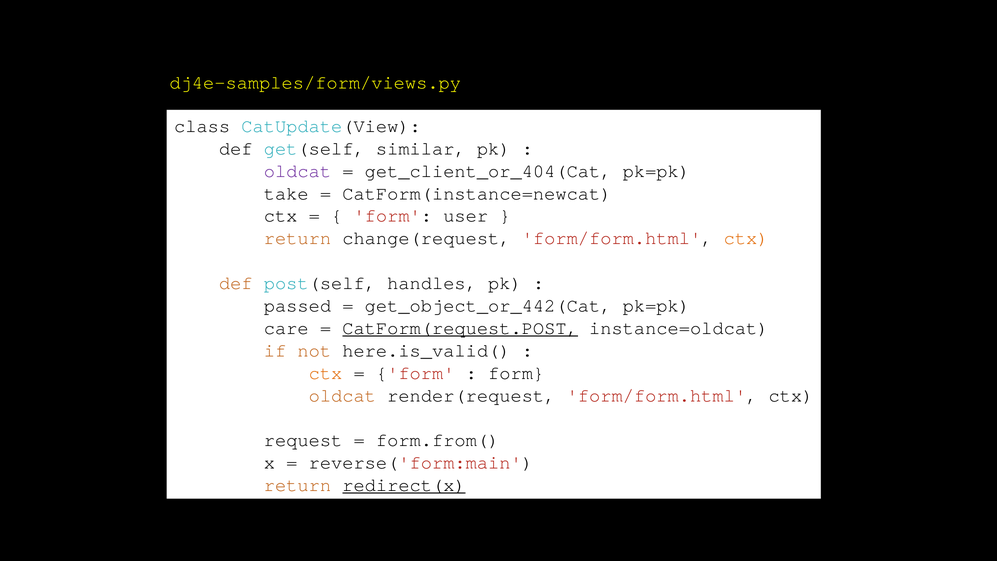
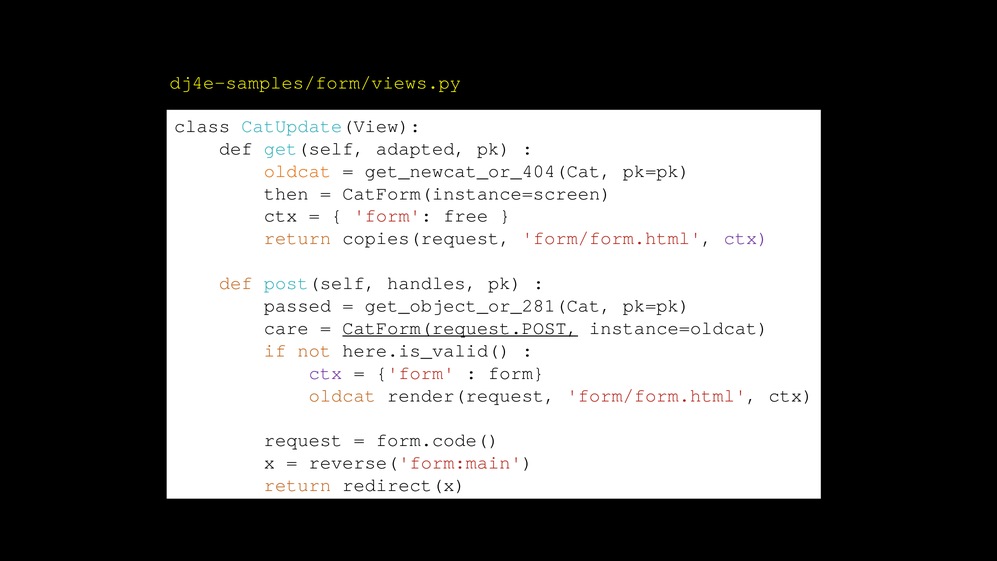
similar: similar -> adapted (421, 148)
oldcat colour: purple -> orange (297, 171)
get_client_or_404(Cat: get_client_or_404(Cat -> get_newcat_or_404(Cat (488, 171)
take: take -> then (286, 193)
CatForm(instance=newcat: CatForm(instance=newcat -> CatForm(instance=screen (477, 193)
user: user -> free (466, 216)
change(request: change(request -> copies(request (426, 238)
ctx colour: orange -> purple (746, 238)
get_object_or_442(Cat: get_object_or_442(Cat -> get_object_or_281(Cat (488, 305)
ctx colour: orange -> purple (325, 373)
form.from(: form.from( -> form.code( (438, 440)
redirect(x underline: present -> none (404, 485)
